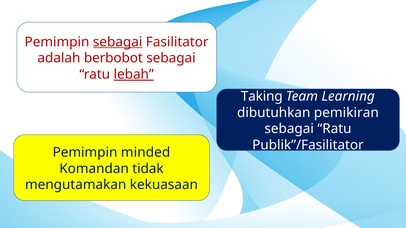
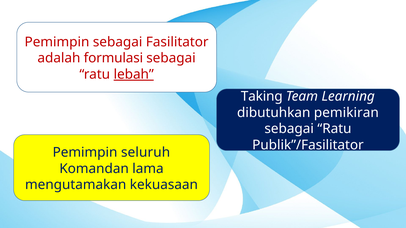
sebagai underline: present -> none (118, 42)
berbobot: berbobot -> formulasi (113, 58)
minded: minded -> seluruh (146, 153)
tidak: tidak -> lama (148, 169)
